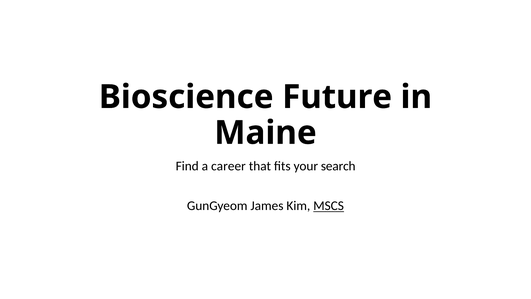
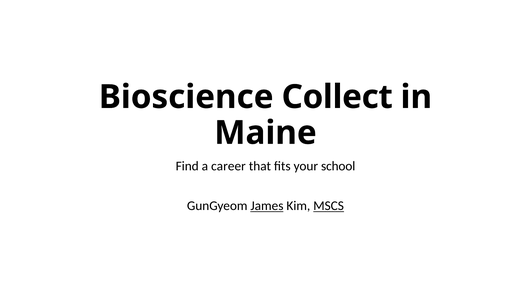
Future: Future -> Collect (337, 97)
search: search -> school (338, 166)
James underline: none -> present (267, 206)
